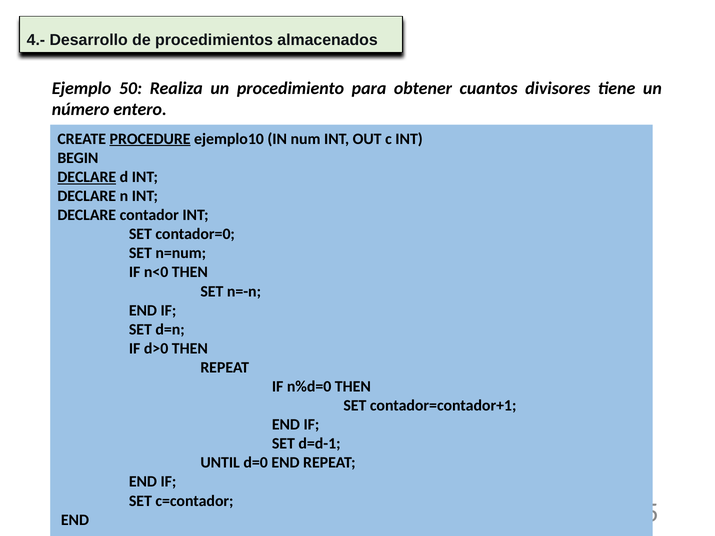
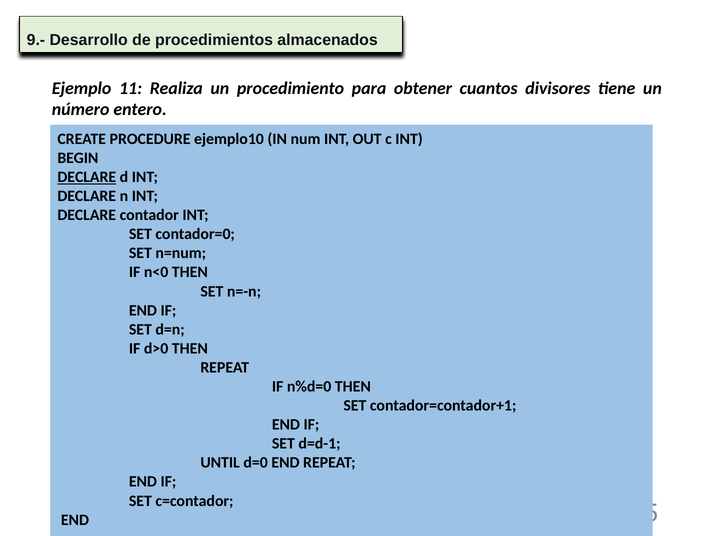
4.-: 4.- -> 9.- (36, 40)
50: 50 -> 11 (131, 88)
PROCEDURE underline: present -> none (150, 139)
